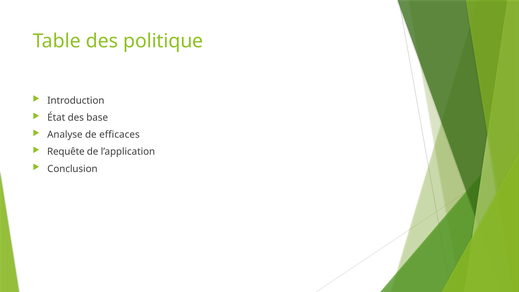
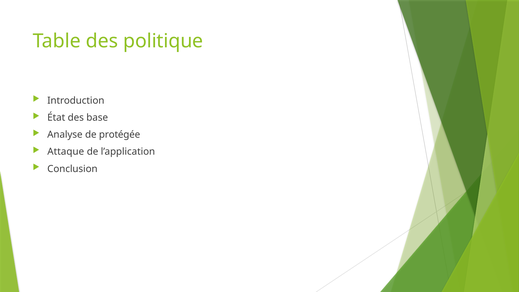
efficaces: efficaces -> protégée (120, 135)
Requête: Requête -> Attaque (66, 152)
